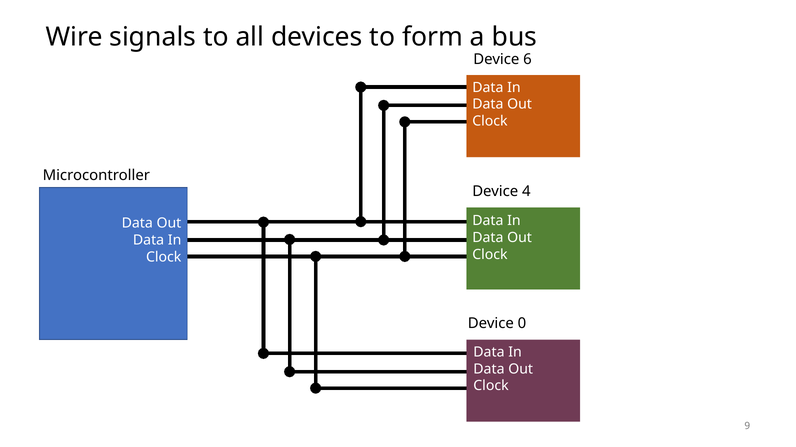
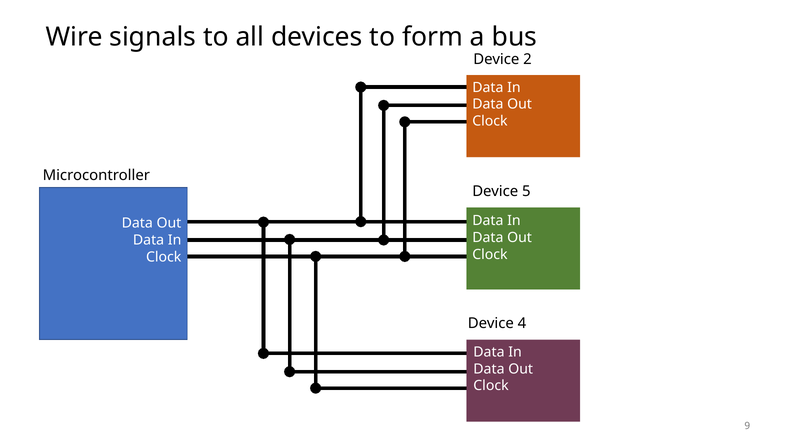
6: 6 -> 2 (527, 60)
4: 4 -> 5 (526, 192)
0: 0 -> 4 (522, 324)
